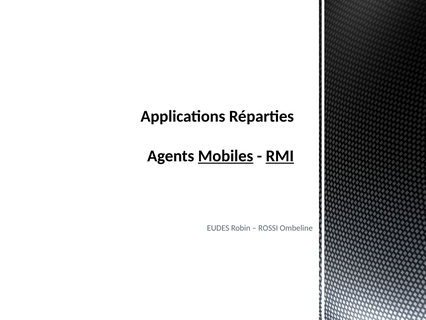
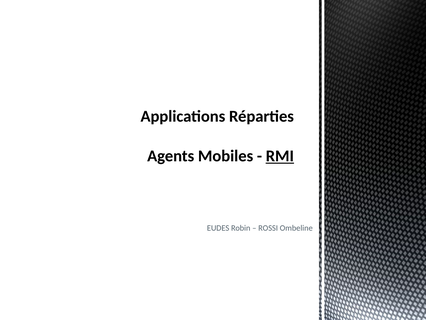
Mobiles underline: present -> none (226, 156)
